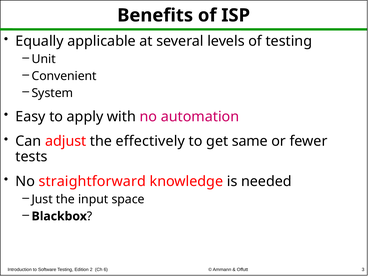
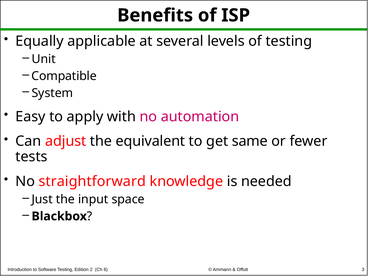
Convenient: Convenient -> Compatible (64, 76)
effectively: effectively -> equivalent (150, 141)
